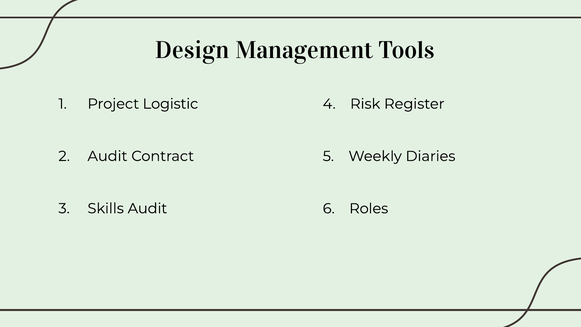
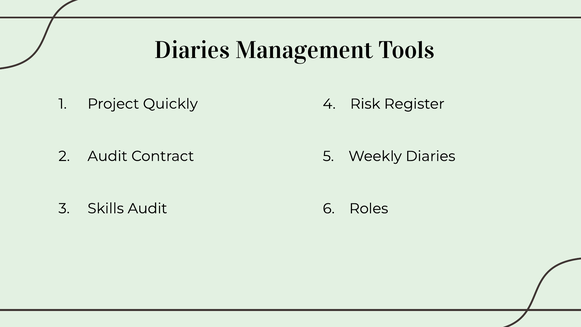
Design: Design -> Diaries (192, 50)
Logistic: Logistic -> Quickly (170, 104)
